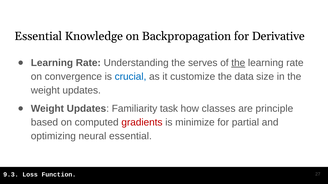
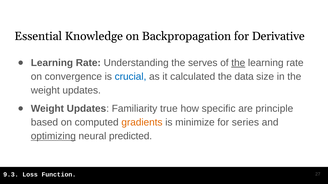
customize: customize -> calculated (193, 77)
task: task -> true (169, 109)
classes: classes -> specific (219, 109)
gradients colour: red -> orange (142, 123)
partial: partial -> series (245, 123)
optimizing underline: none -> present (53, 137)
neural essential: essential -> predicted (131, 137)
